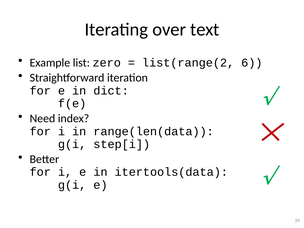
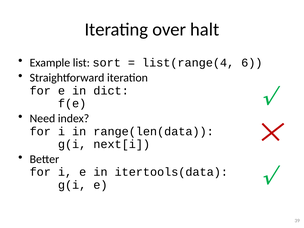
text: text -> halt (205, 29)
zero: zero -> sort (107, 63)
list(range(2: list(range(2 -> list(range(4 (188, 63)
step[i: step[i -> next[i (122, 144)
